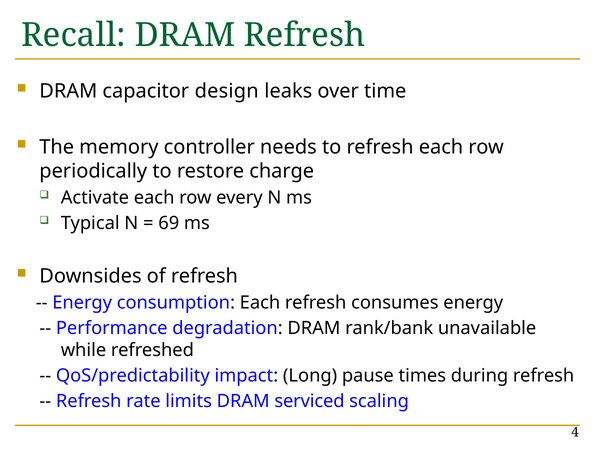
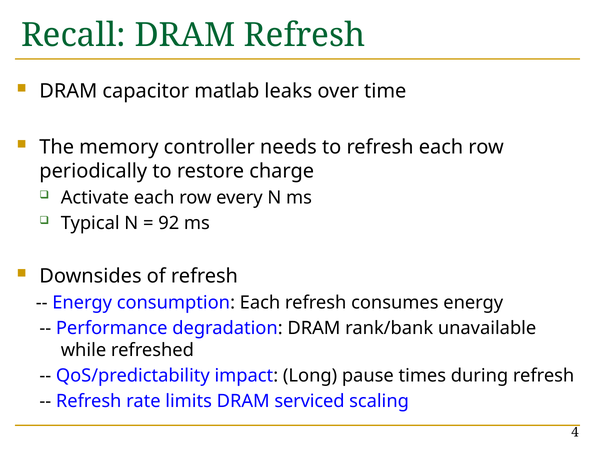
design: design -> matlab (227, 91)
69: 69 -> 92 (169, 223)
